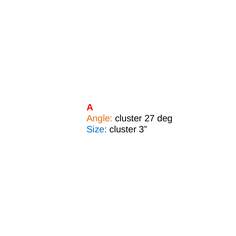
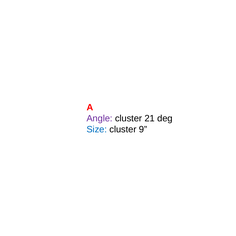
Angle colour: orange -> purple (100, 118)
27: 27 -> 21 (150, 118)
3: 3 -> 9 (143, 129)
